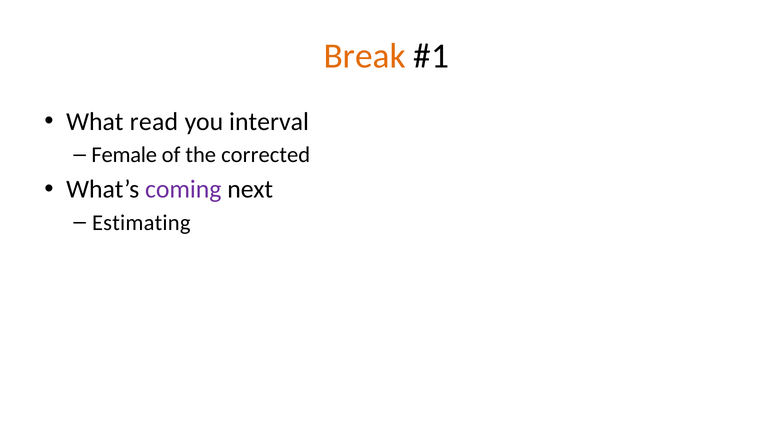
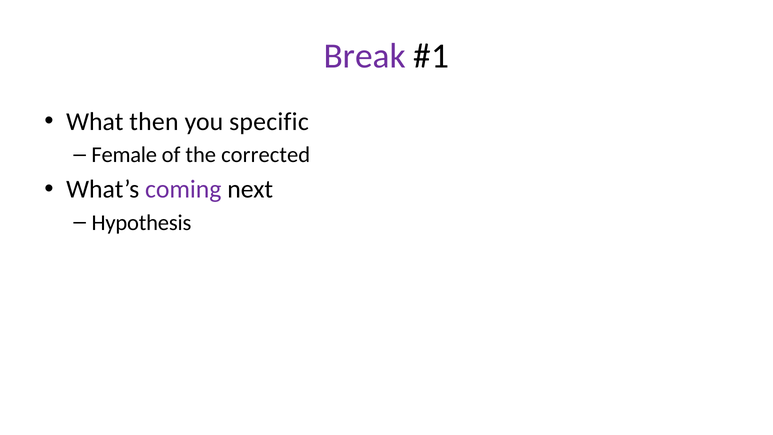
Break colour: orange -> purple (365, 56)
read: read -> then (154, 122)
interval: interval -> specific (269, 122)
Estimating: Estimating -> Hypothesis (141, 223)
